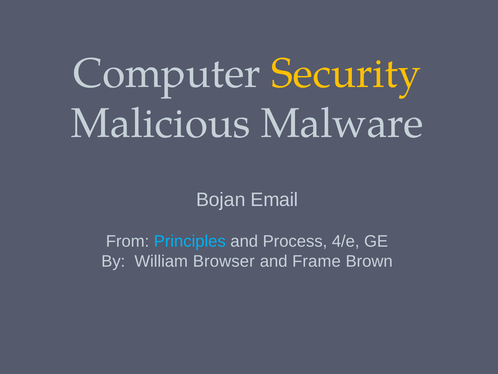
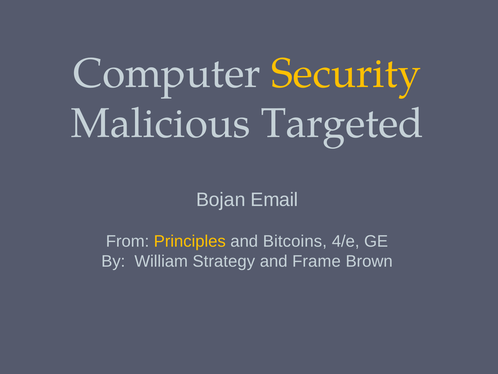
Malware: Malware -> Targeted (342, 123)
Principles colour: light blue -> yellow (190, 241)
Process: Process -> Bitcoins (295, 241)
Browser: Browser -> Strategy (224, 261)
